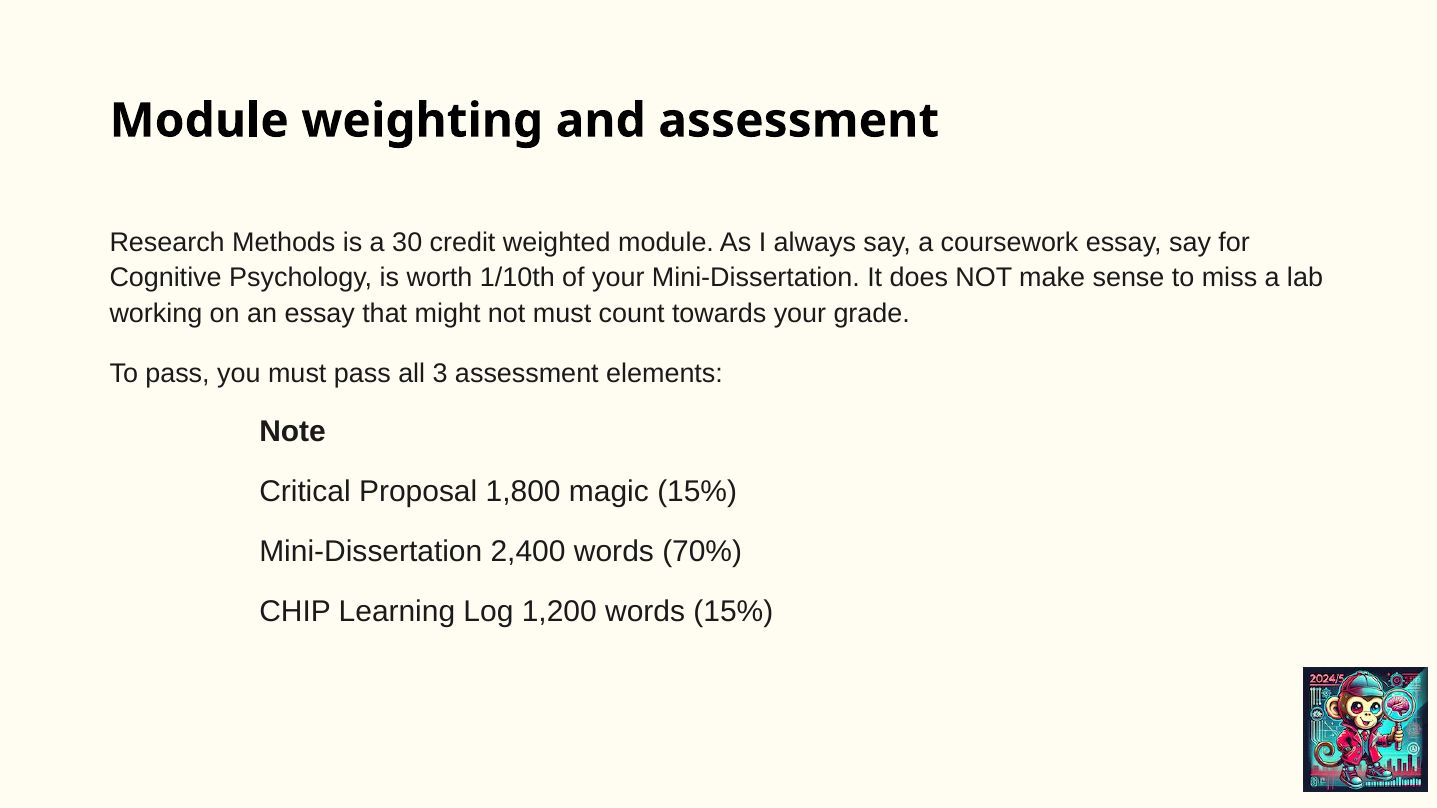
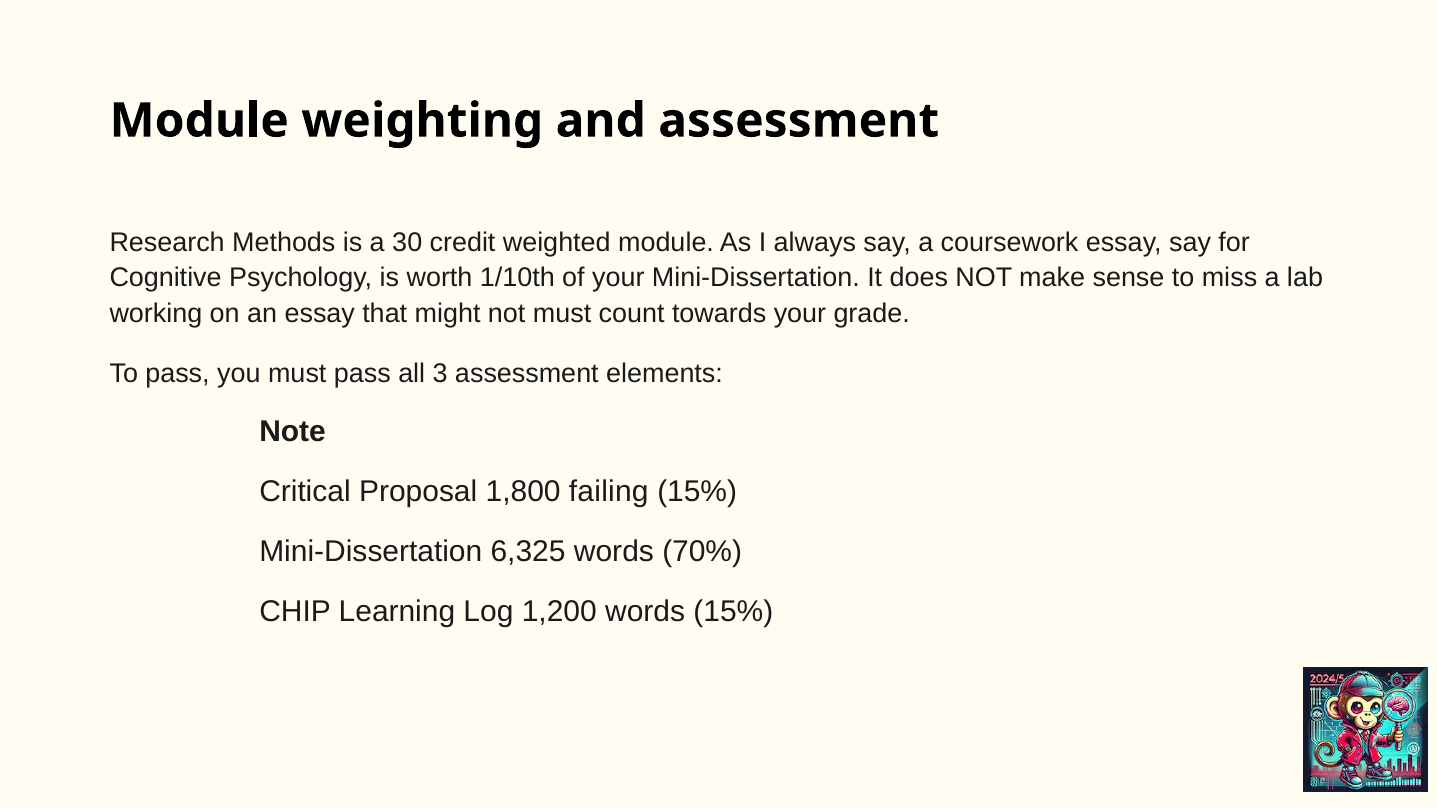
magic: magic -> failing (609, 492)
2,400: 2,400 -> 6,325 (528, 552)
